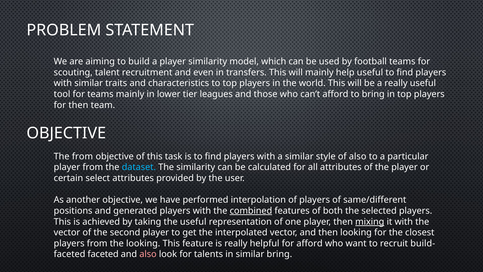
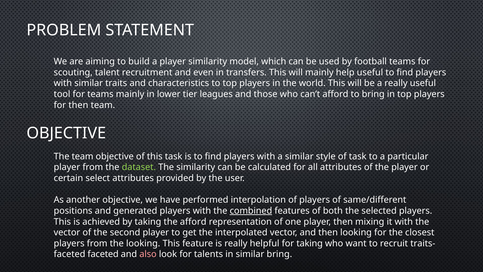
The from: from -> team (83, 156)
of also: also -> task (358, 156)
dataset colour: light blue -> light green (139, 167)
the useful: useful -> afford (193, 221)
mixing underline: present -> none (370, 221)
for afford: afford -> taking (310, 243)
build-: build- -> traits- (423, 243)
